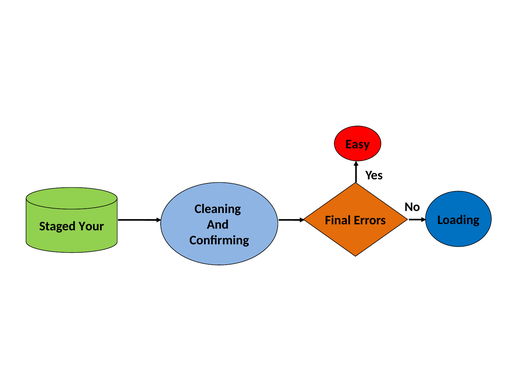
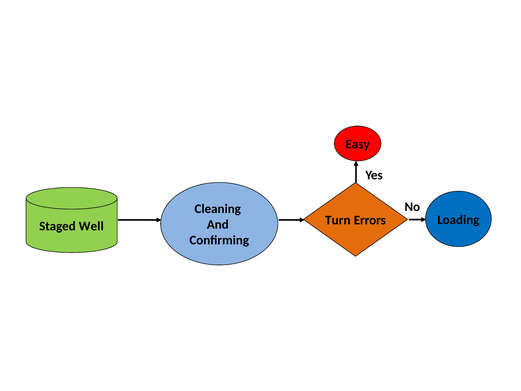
Final: Final -> Turn (338, 220)
Your: Your -> Well (91, 226)
